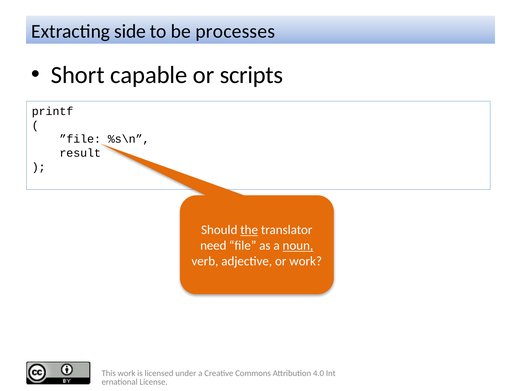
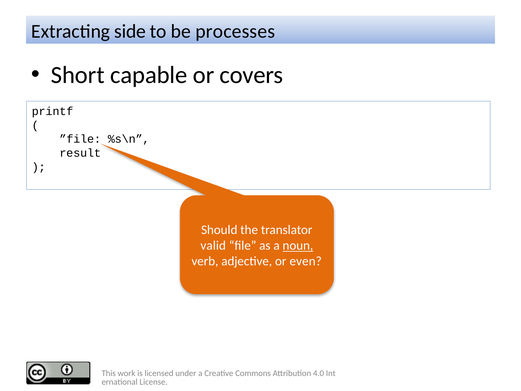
scripts: scripts -> covers (251, 75)
the underline: present -> none (249, 230)
need: need -> valid (213, 246)
or work: work -> even (306, 261)
